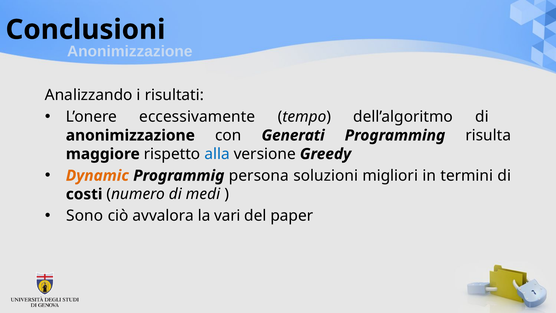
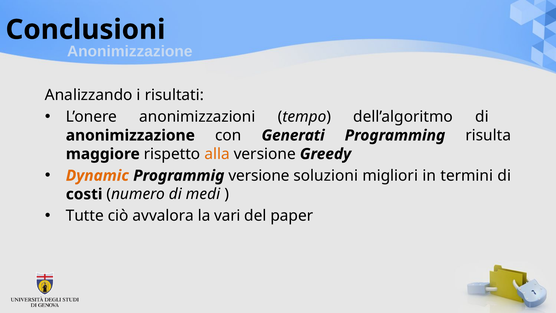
eccessivamente: eccessivamente -> anonimizzazioni (197, 117)
alla colour: blue -> orange (217, 154)
Programmig persona: persona -> versione (259, 176)
Sono: Sono -> Tutte (85, 216)
